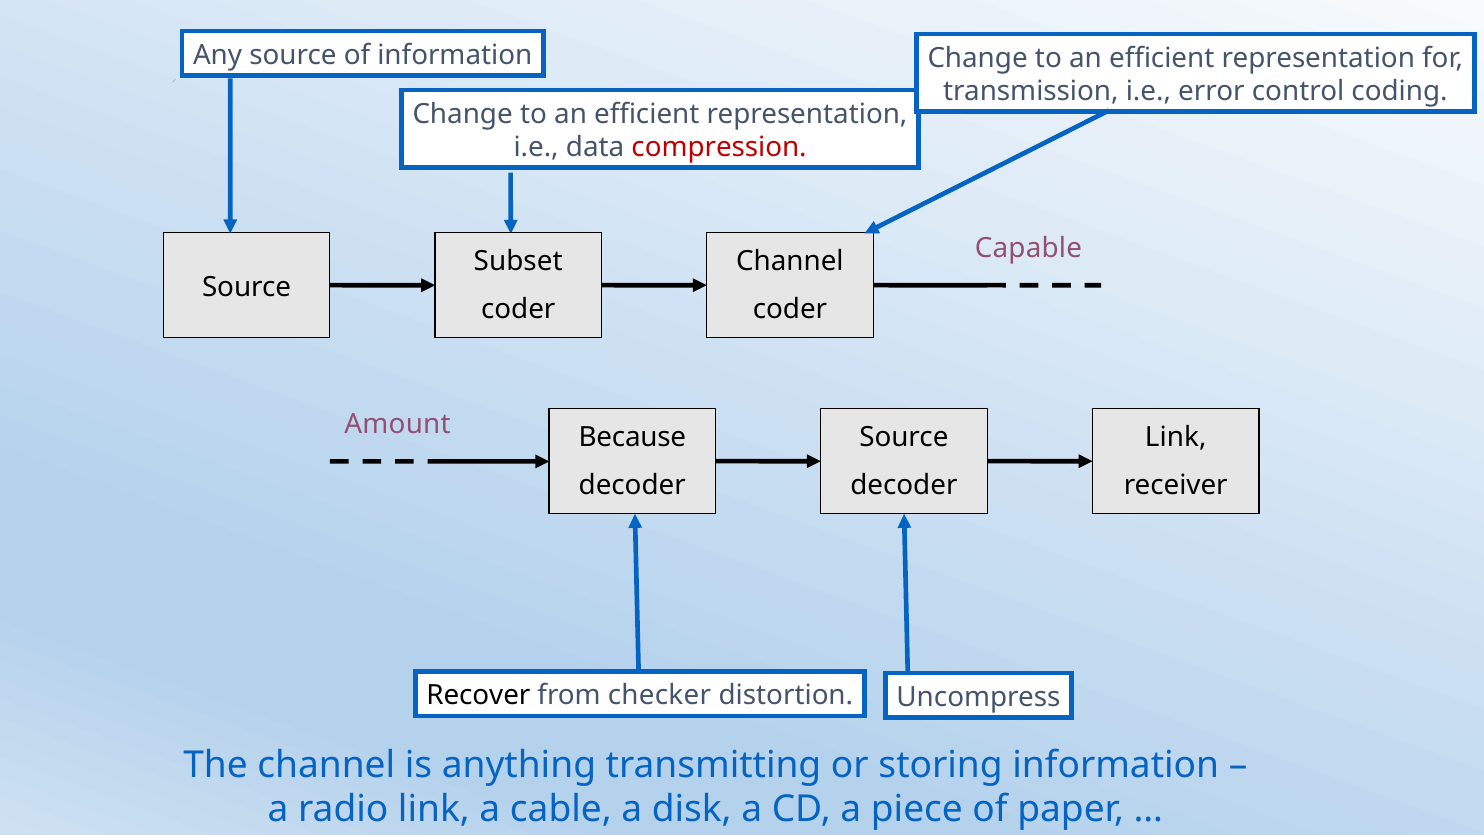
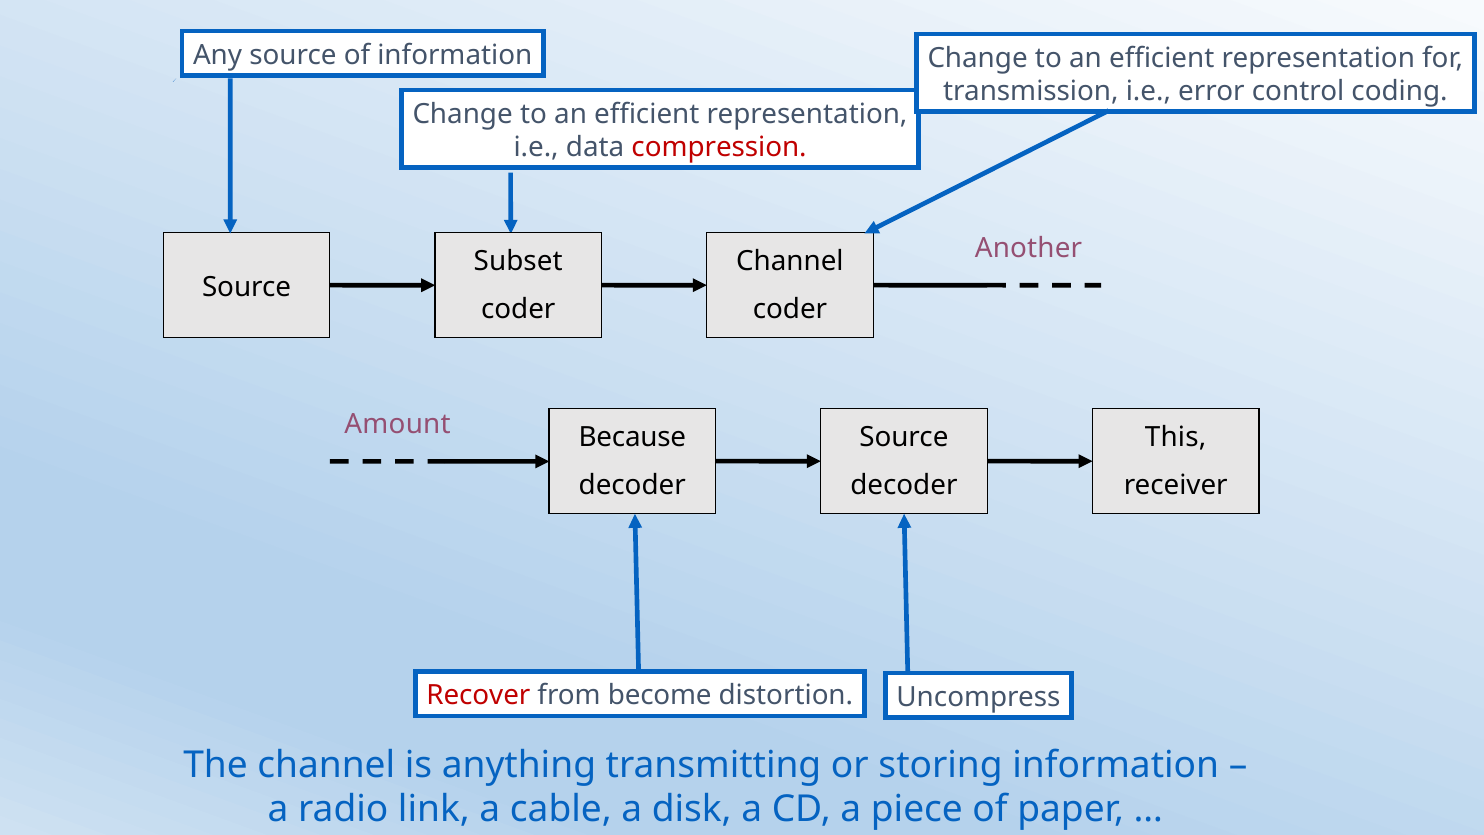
Capable: Capable -> Another (1028, 248)
Link: Link -> This (1176, 438)
Recover colour: black -> red (478, 696)
checker: checker -> become (660, 696)
